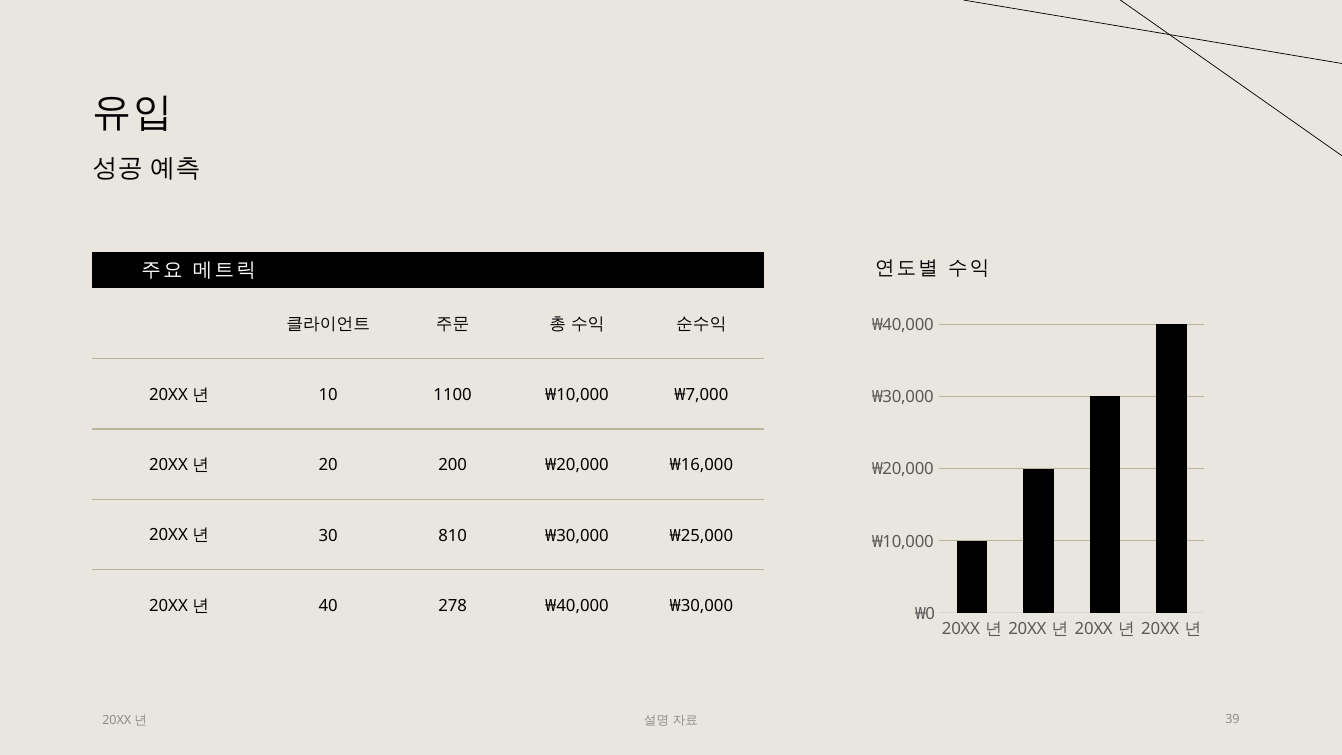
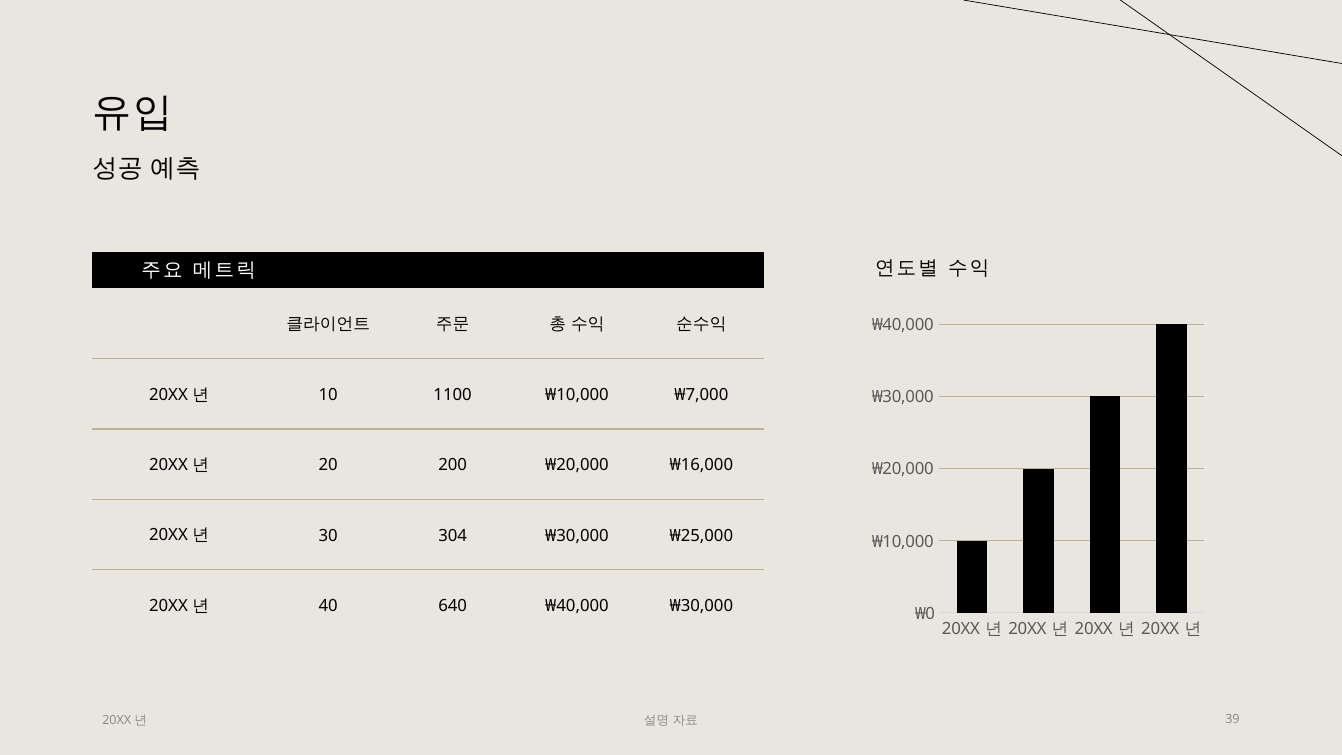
810: 810 -> 304 (453, 535)
278: 278 -> 640 (453, 606)
